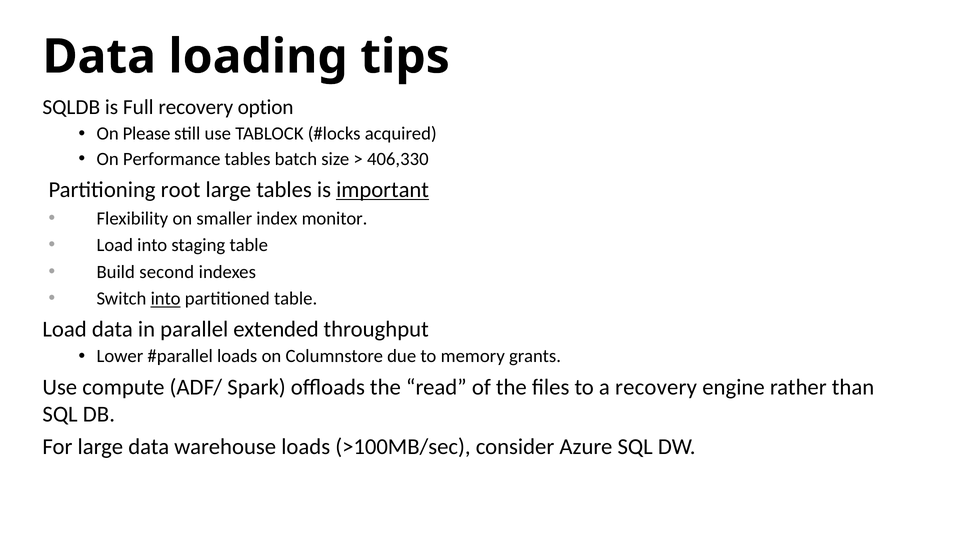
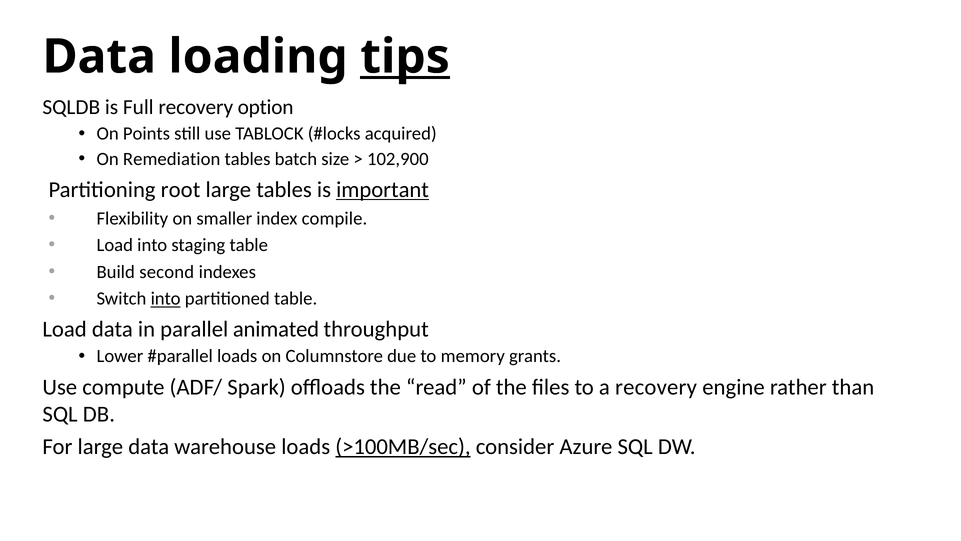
tips underline: none -> present (405, 57)
Please: Please -> Points (146, 134)
Performance: Performance -> Remediation (172, 159)
406,330: 406,330 -> 102,900 (398, 159)
monitor: monitor -> compile (334, 218)
extended: extended -> animated (276, 329)
>100MB/sec underline: none -> present (403, 447)
